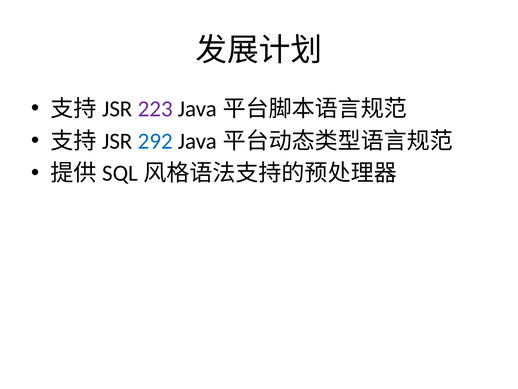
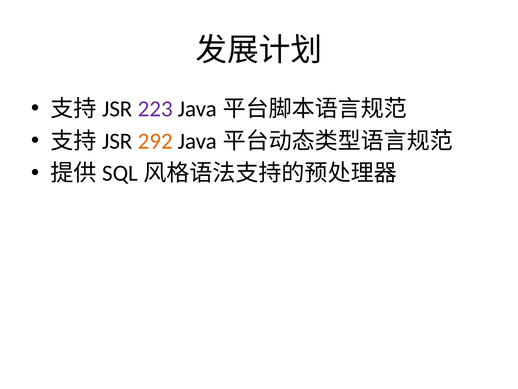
292 colour: blue -> orange (155, 141)
